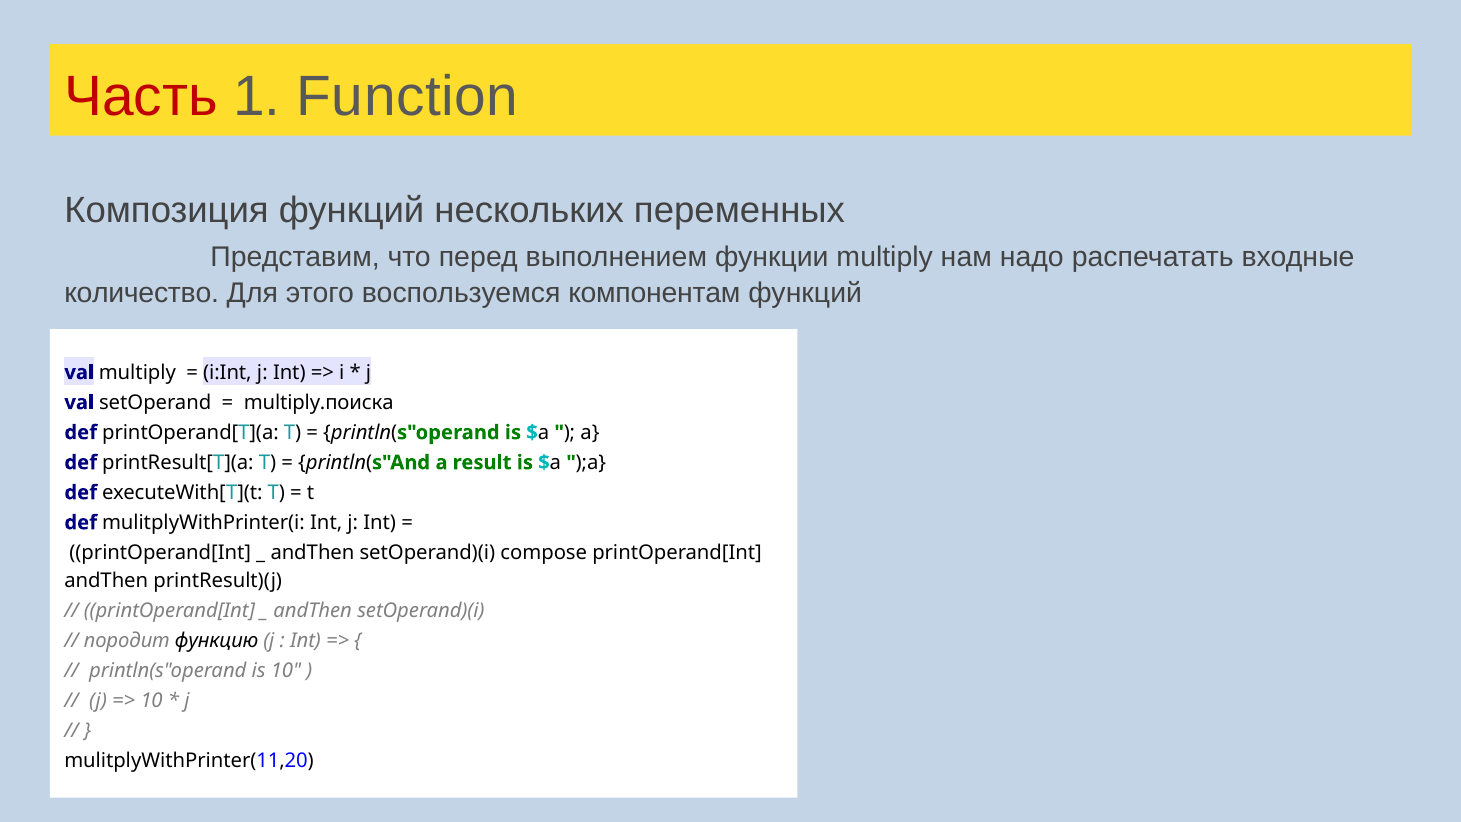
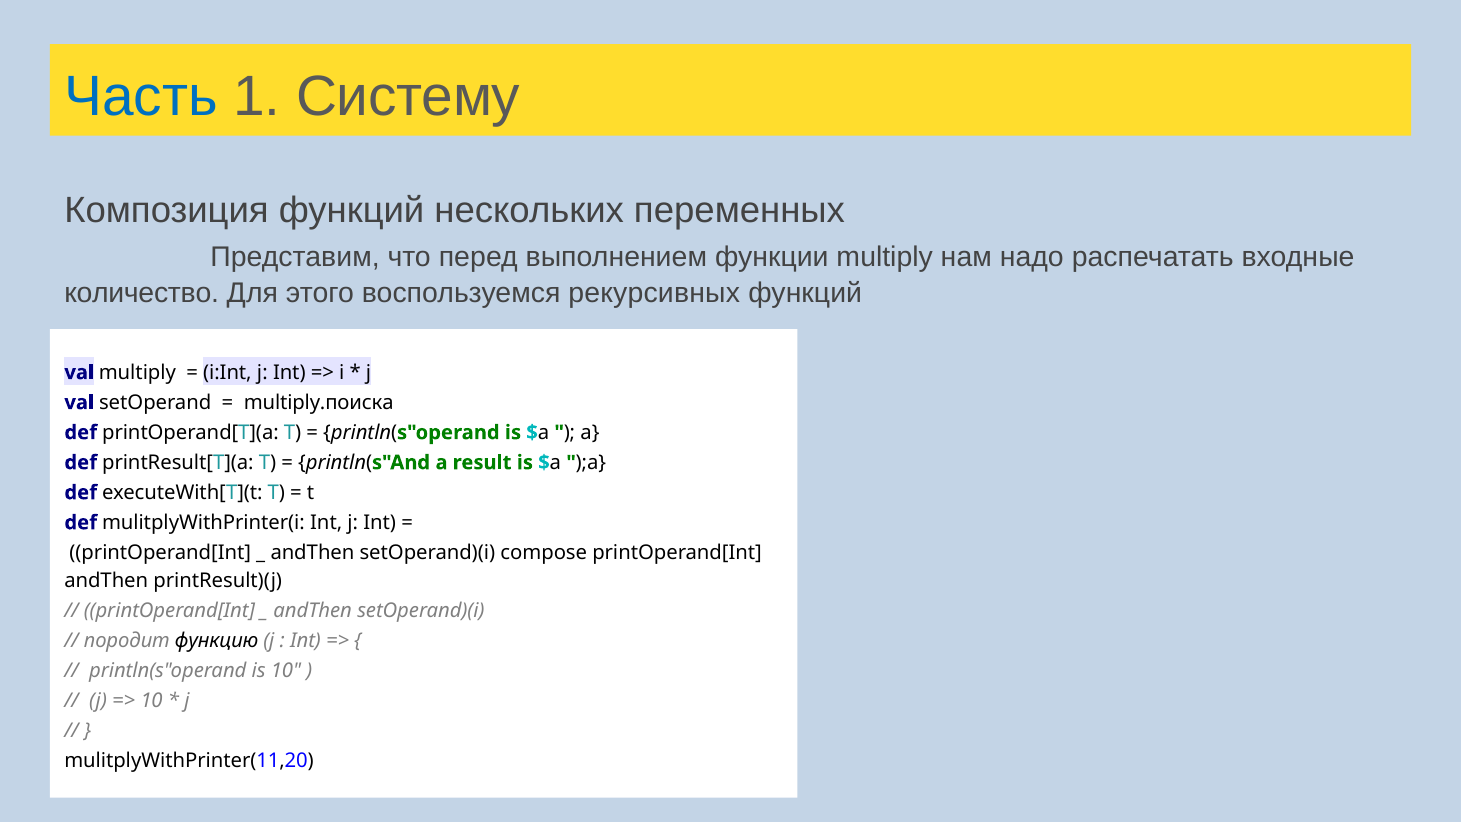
Часть colour: red -> blue (141, 97)
Function: Function -> Систему (408, 97)
компонентам: компонентам -> рекурсивных (654, 293)
